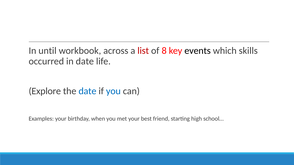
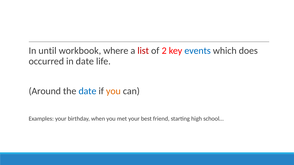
across: across -> where (116, 51)
8: 8 -> 2 (164, 51)
events colour: black -> blue (198, 51)
skills: skills -> does (248, 51)
Explore: Explore -> Around (45, 91)
you colour: blue -> orange (113, 91)
